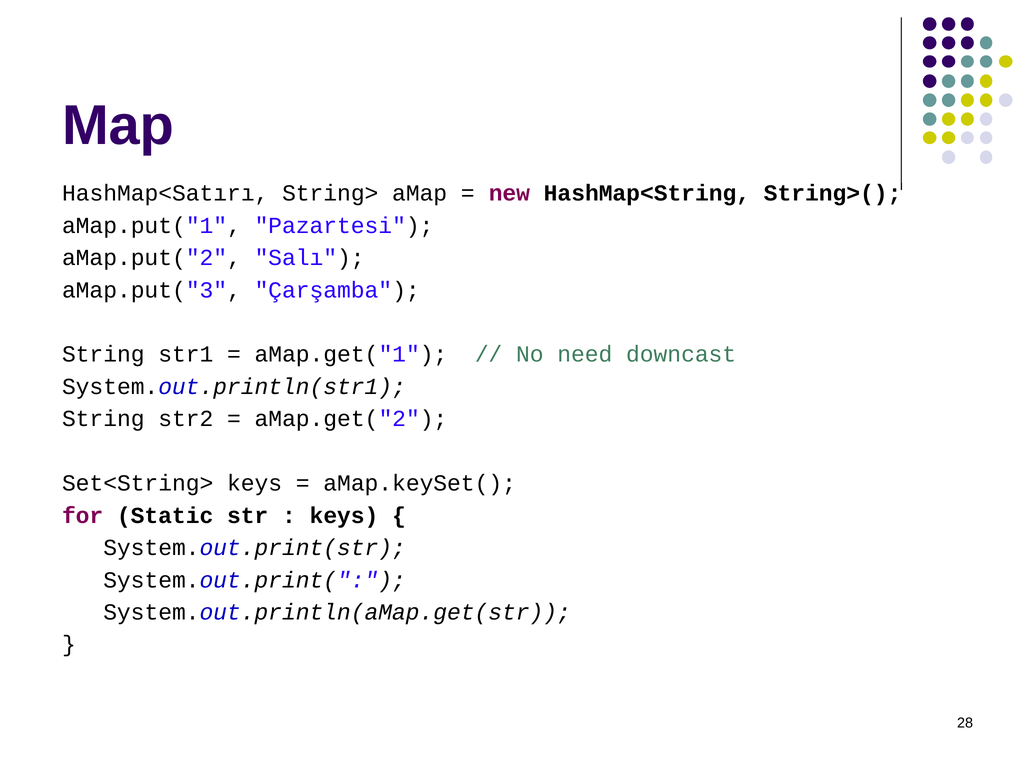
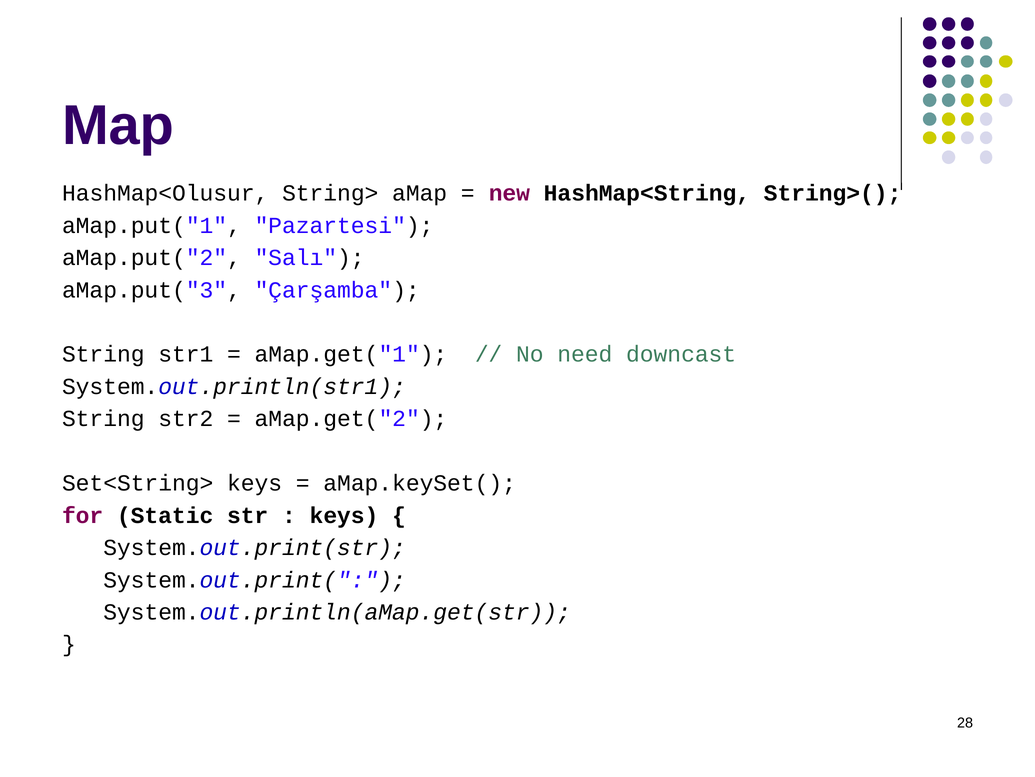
HashMap<Satırı: HashMap<Satırı -> HashMap<Olusur (165, 193)
